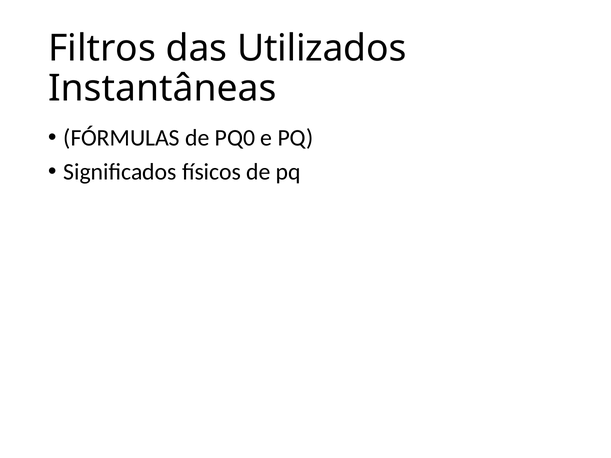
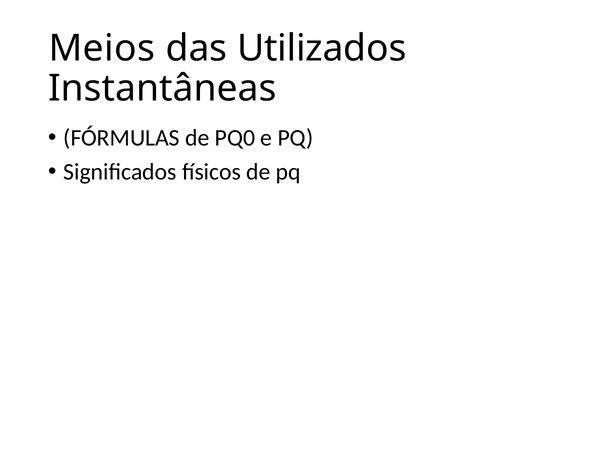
Filtros: Filtros -> Meios (102, 48)
